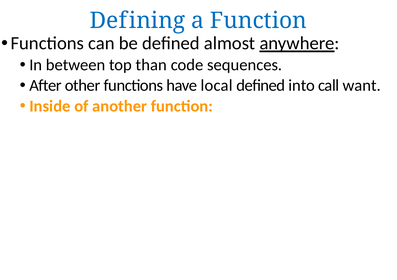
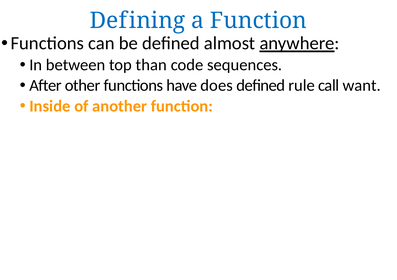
local: local -> does (217, 85)
into: into -> rule (302, 85)
